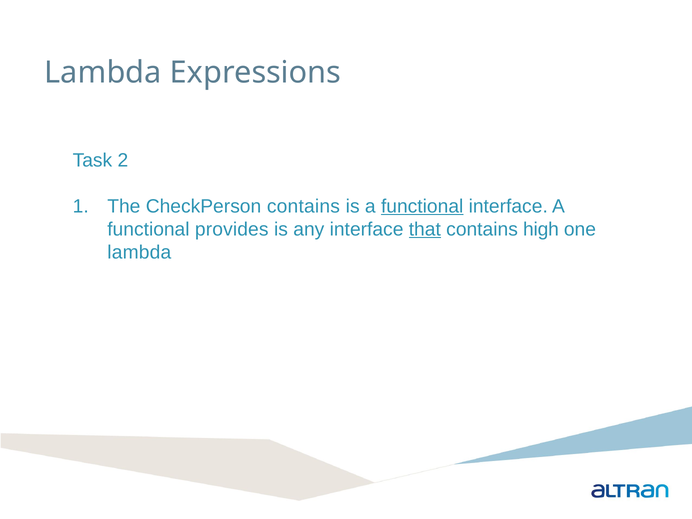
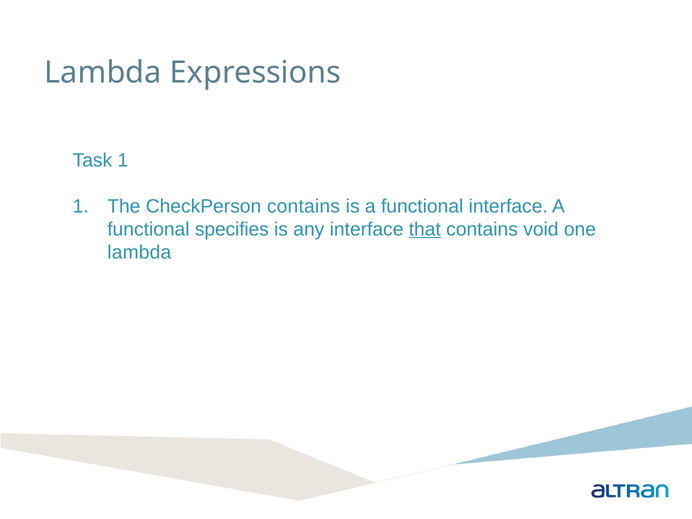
Task 2: 2 -> 1 (123, 160)
functional underline: present -> none (422, 206)
provides: provides -> specifies (232, 229)
high: high -> void (541, 229)
